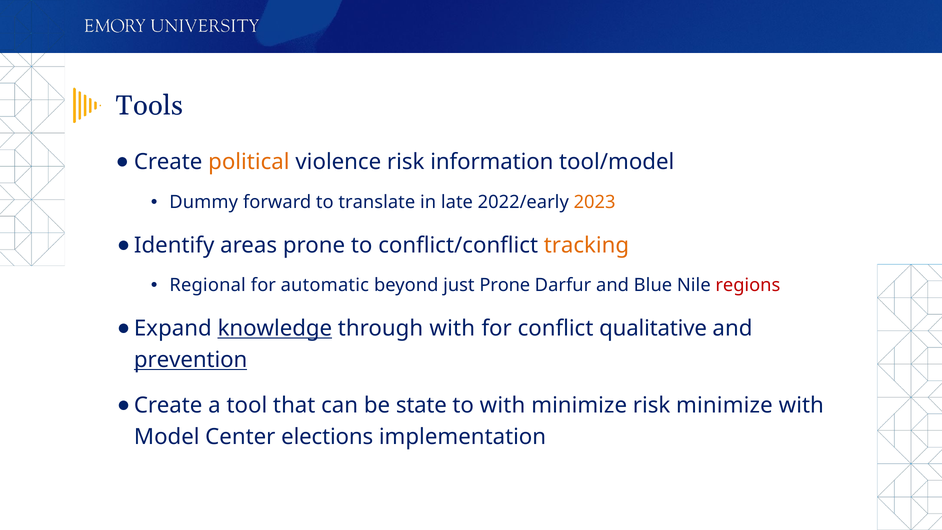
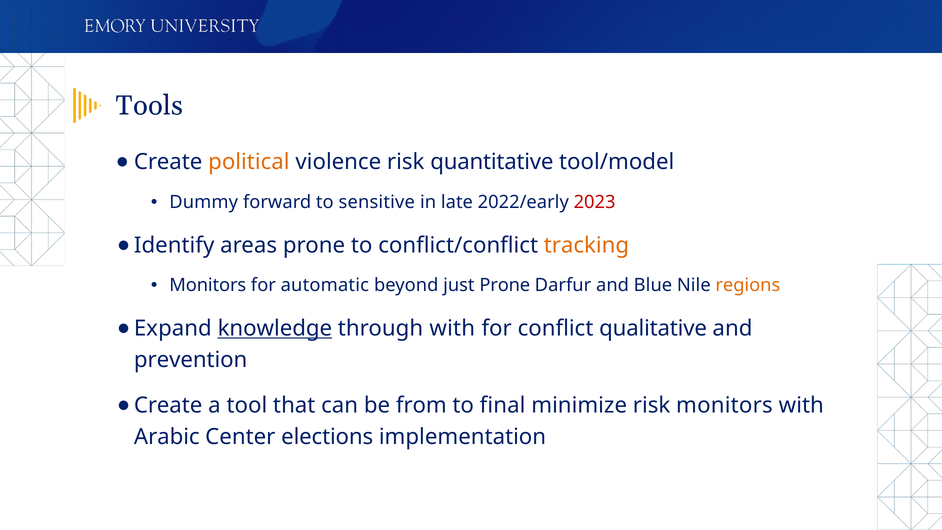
information: information -> quantitative (492, 162)
translate: translate -> sensitive (377, 202)
2023 colour: orange -> red (595, 202)
Regional: Regional -> Monitors (208, 285)
regions colour: red -> orange (748, 285)
prevention underline: present -> none (191, 360)
state: state -> from (421, 405)
to with: with -> final (503, 405)
risk minimize: minimize -> monitors (724, 405)
Model: Model -> Arabic (167, 437)
